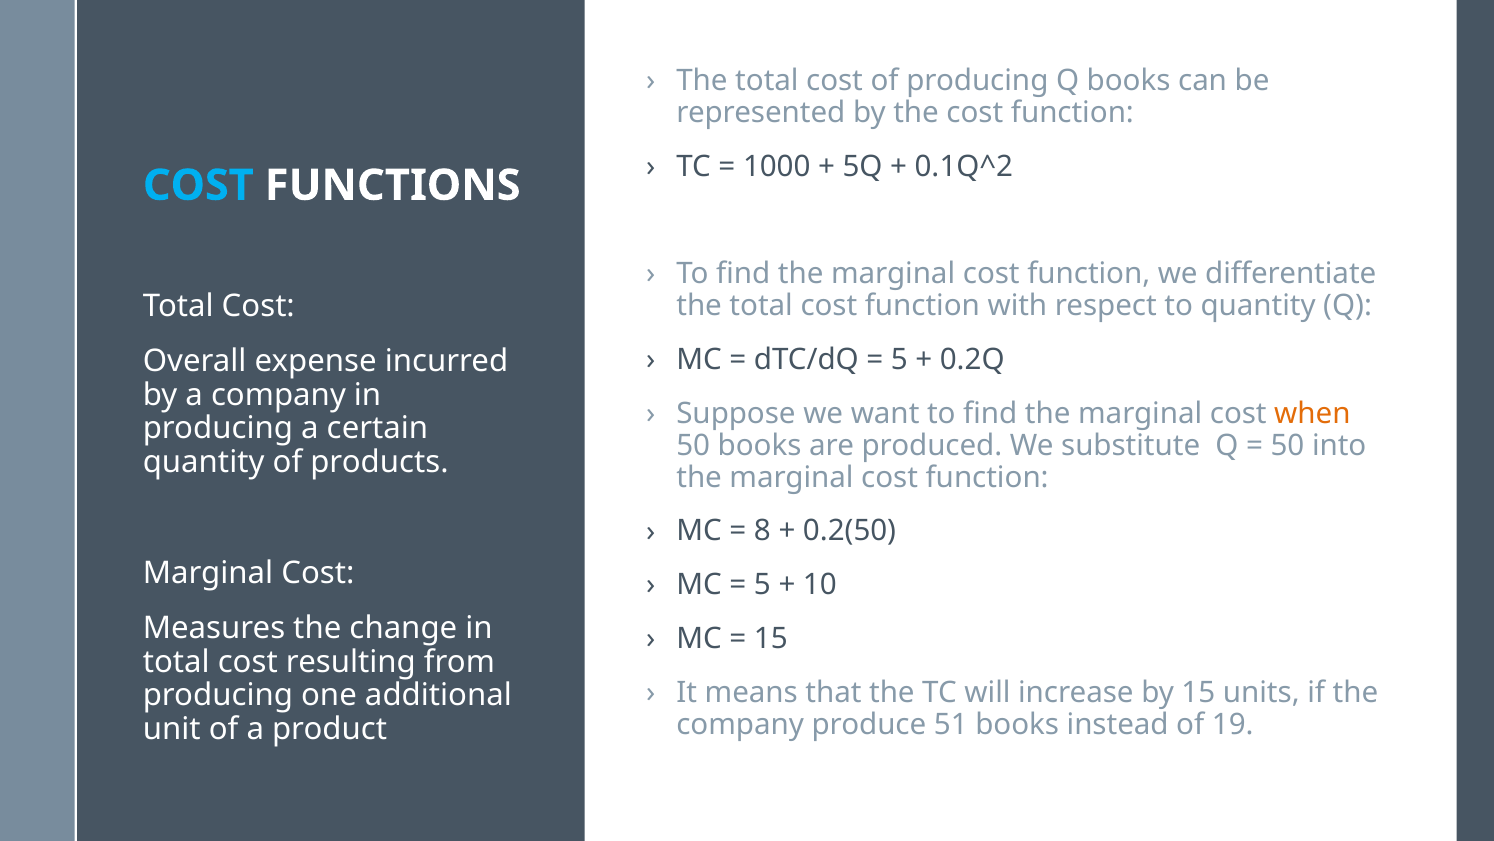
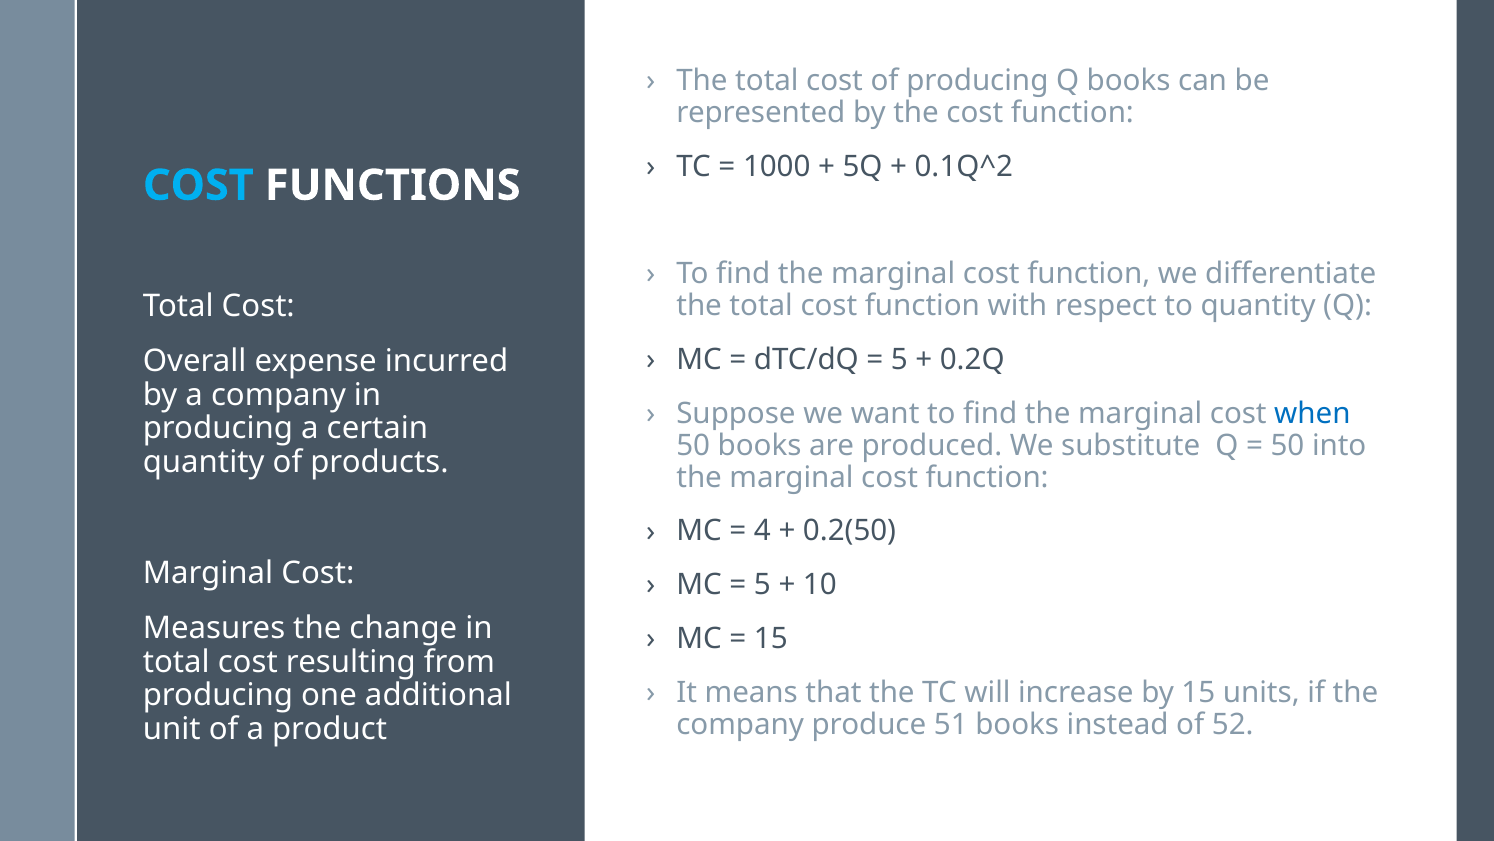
when colour: orange -> blue (1312, 413)
8: 8 -> 4 (762, 531)
19: 19 -> 52 (1233, 724)
